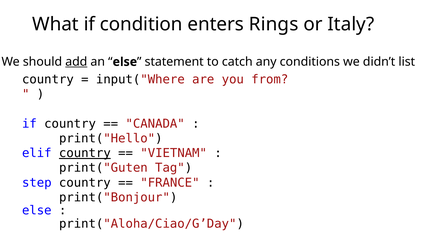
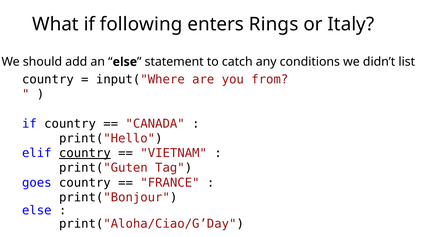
condition: condition -> following (141, 24)
add underline: present -> none (76, 62)
step: step -> goes (37, 183)
